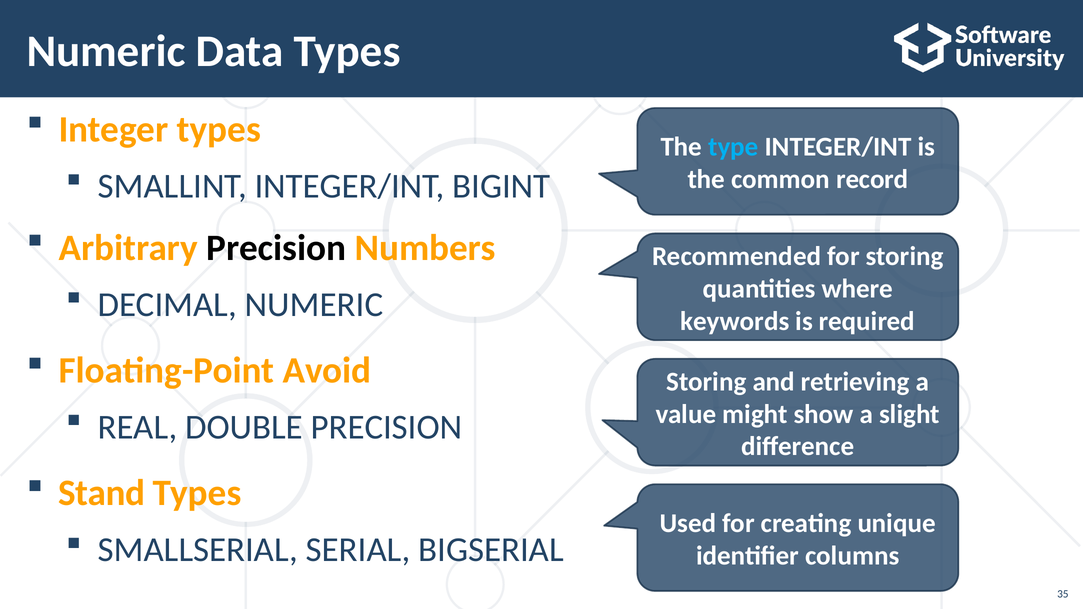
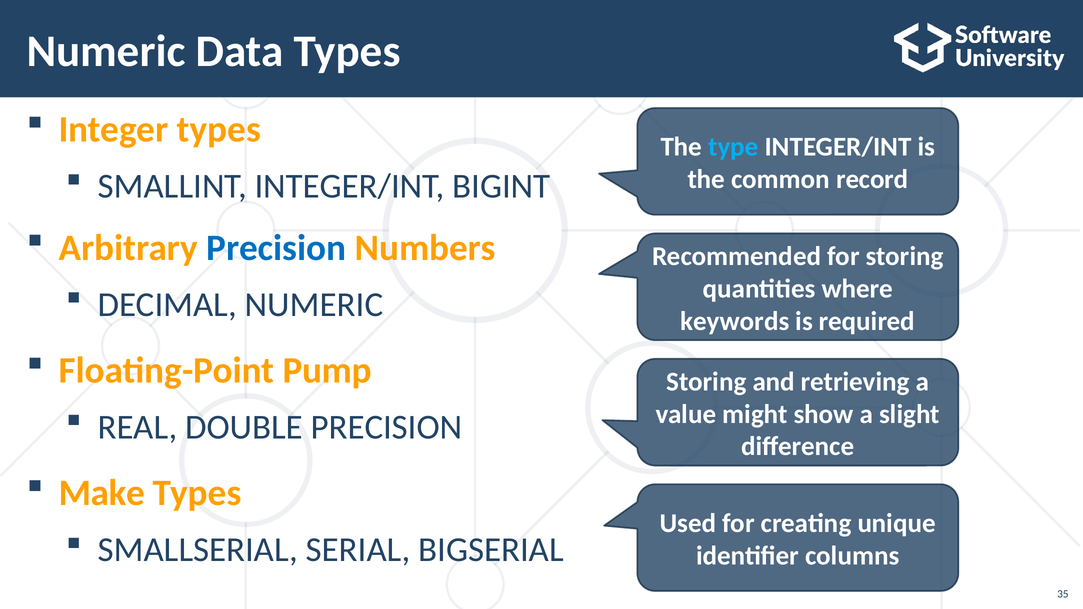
Precision colour: black -> blue (276, 248)
Avoid: Avoid -> Pump (327, 371)
Stand: Stand -> Make (102, 493)
